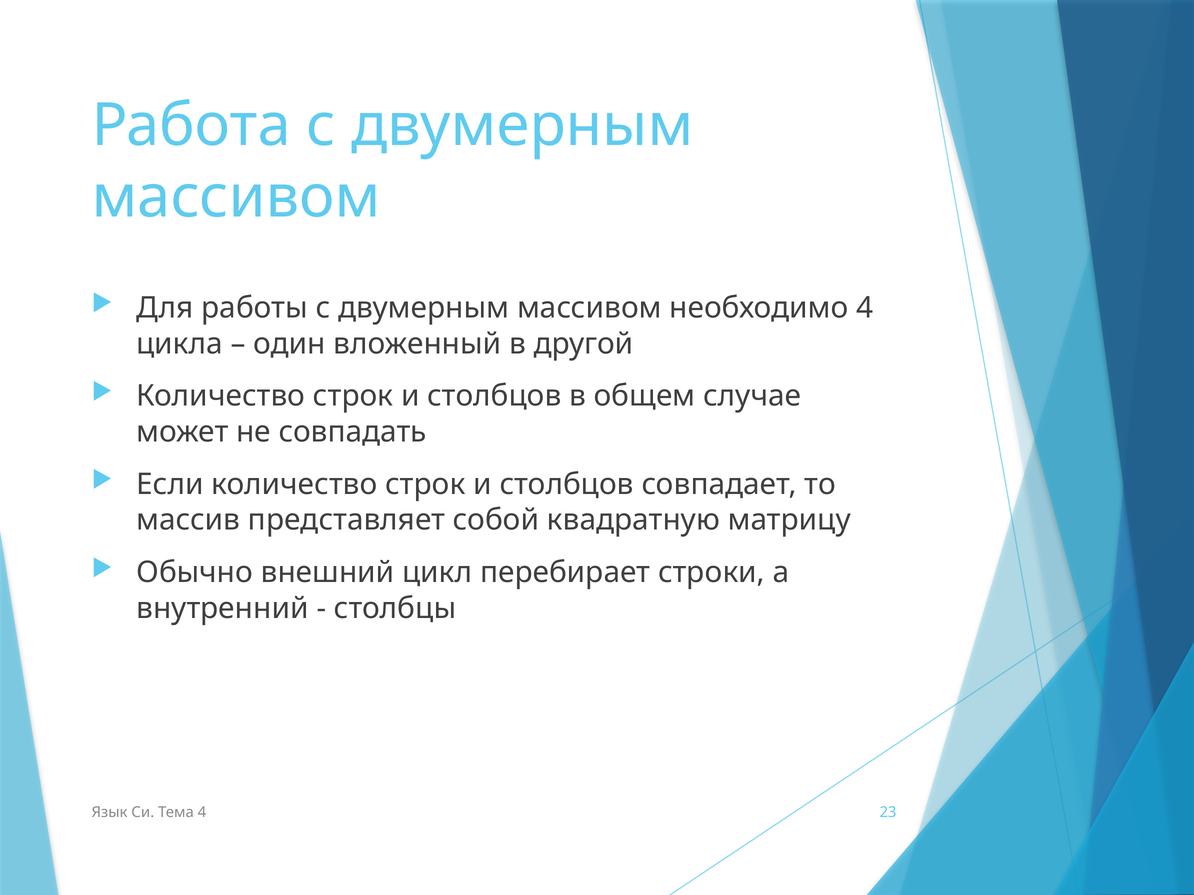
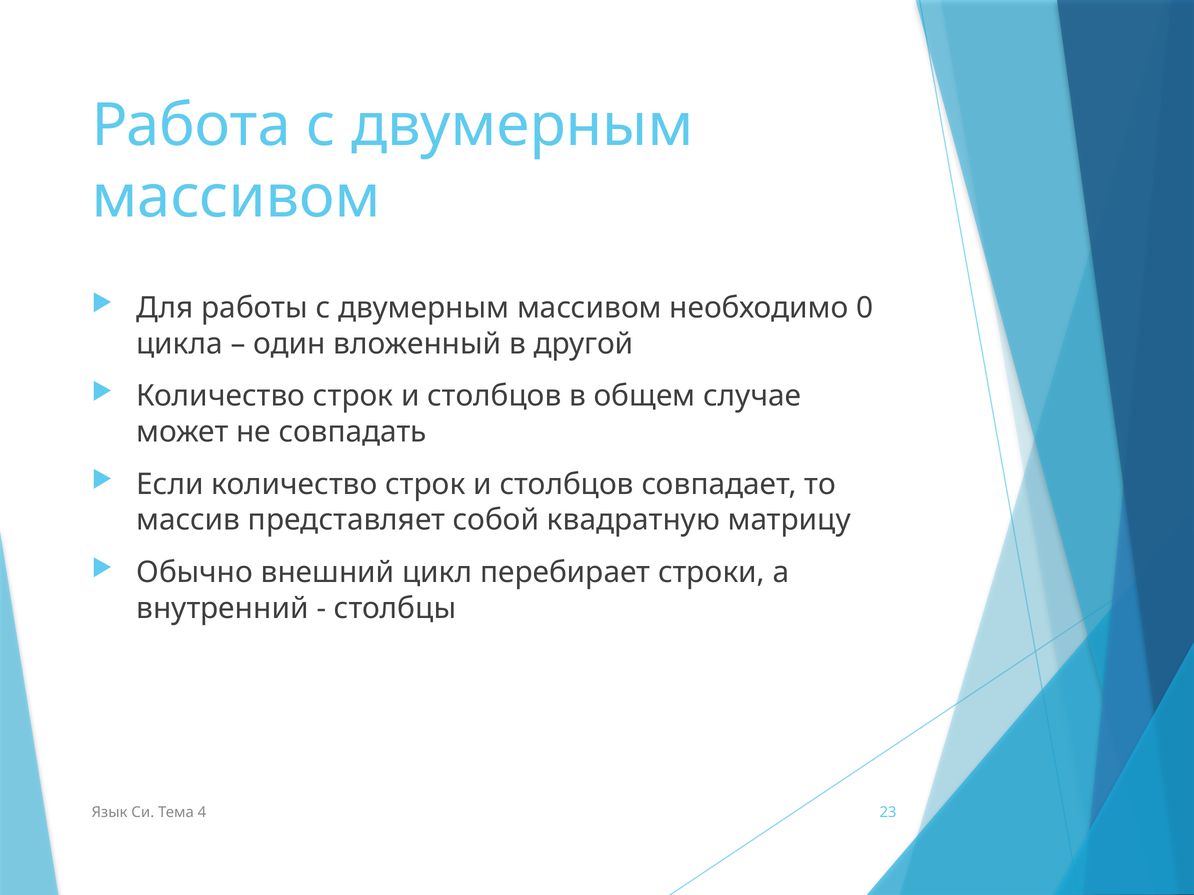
необходимо 4: 4 -> 0 (865, 308)
